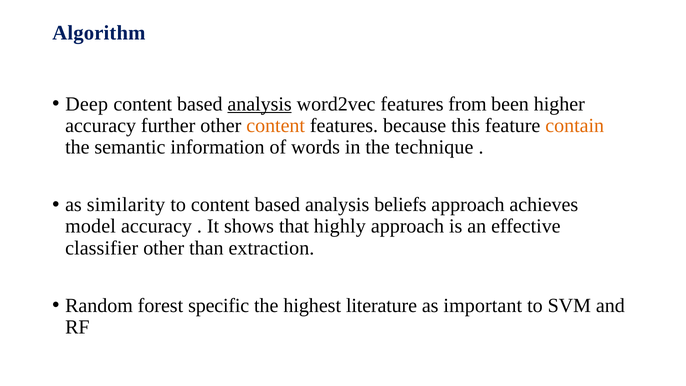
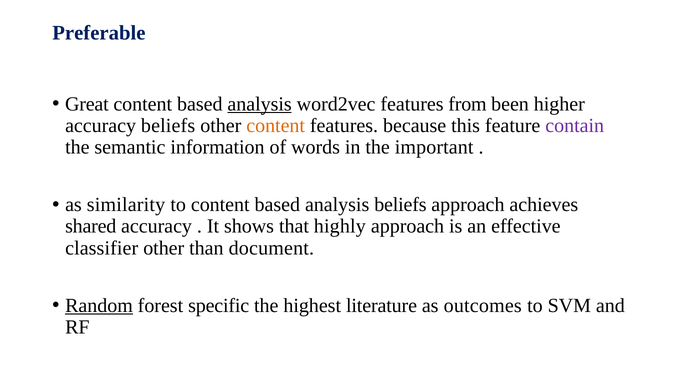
Algorithm: Algorithm -> Preferable (99, 33)
Deep: Deep -> Great (87, 104)
accuracy further: further -> beliefs (168, 125)
contain colour: orange -> purple (575, 125)
technique: technique -> important (434, 147)
model: model -> shared (91, 226)
extraction: extraction -> document (271, 248)
Random underline: none -> present (99, 305)
important: important -> outcomes (483, 305)
